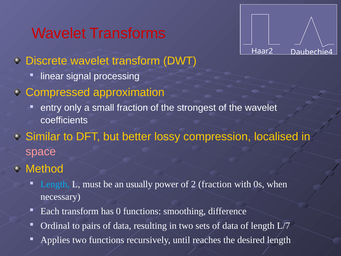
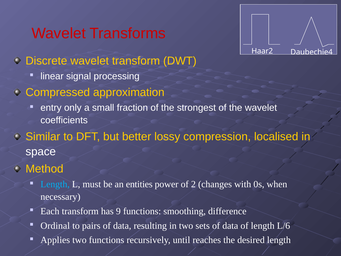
space colour: pink -> white (41, 152)
usually: usually -> entities (139, 184)
2 fraction: fraction -> changes (215, 184)
0: 0 -> 9 (118, 211)
L/7: L/7 -> L/6 (283, 225)
